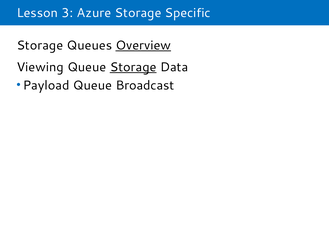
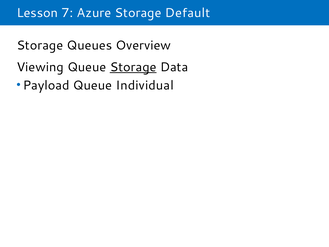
3: 3 -> 7 (67, 13)
Specific: Specific -> Default (188, 13)
Overview underline: present -> none (143, 45)
Broadcast: Broadcast -> Individual (145, 85)
